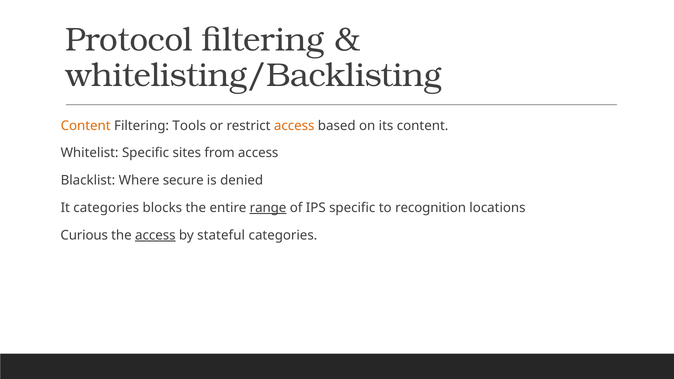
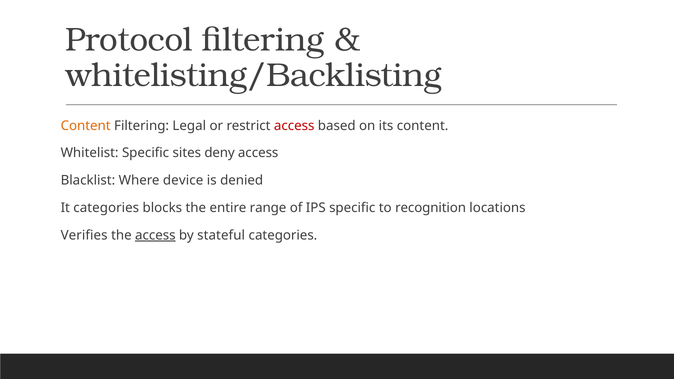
Tools: Tools -> Legal (189, 126)
access colour: orange -> red (294, 126)
from: from -> deny (220, 153)
secure: secure -> device (183, 181)
range underline: present -> none (268, 208)
Curious: Curious -> Verifies (84, 235)
